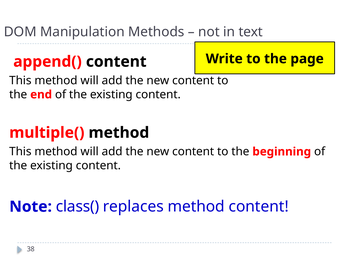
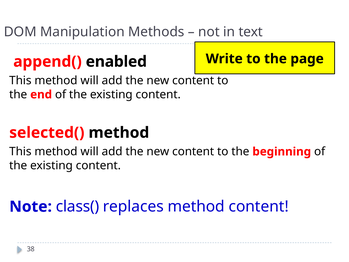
append( content: content -> enabled (116, 62)
multiple(: multiple( -> selected( (47, 133)
